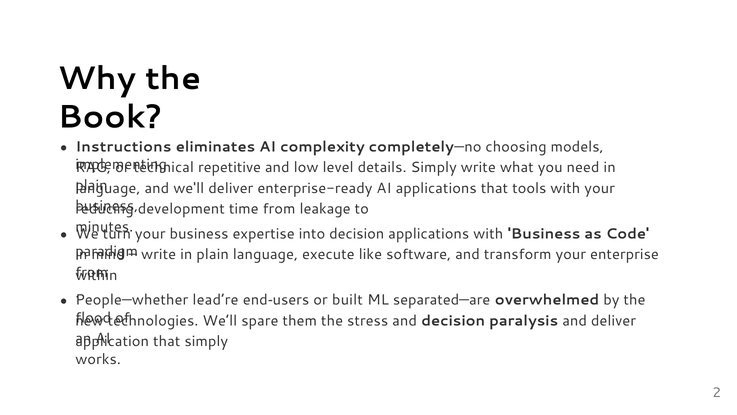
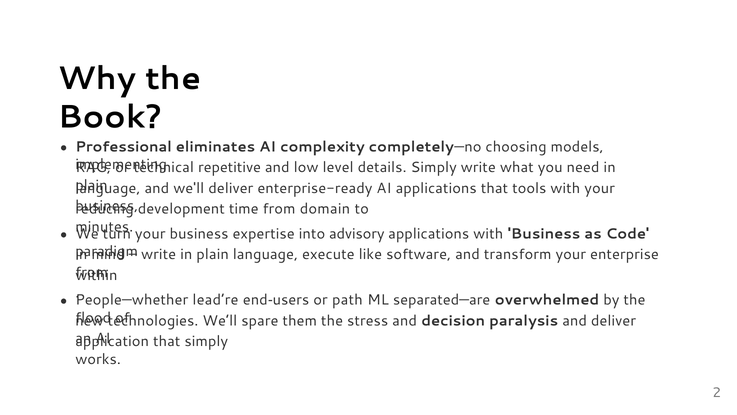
Instructions: Instructions -> Professional (124, 147)
leakage: leakage -> domain (325, 209)
into decision: decision -> advisory (357, 233)
built: built -> path (347, 300)
